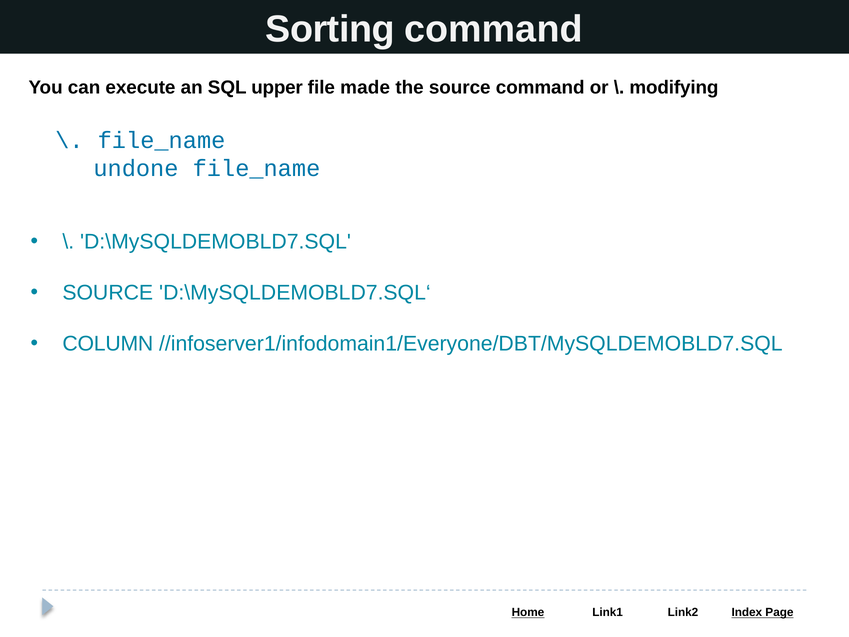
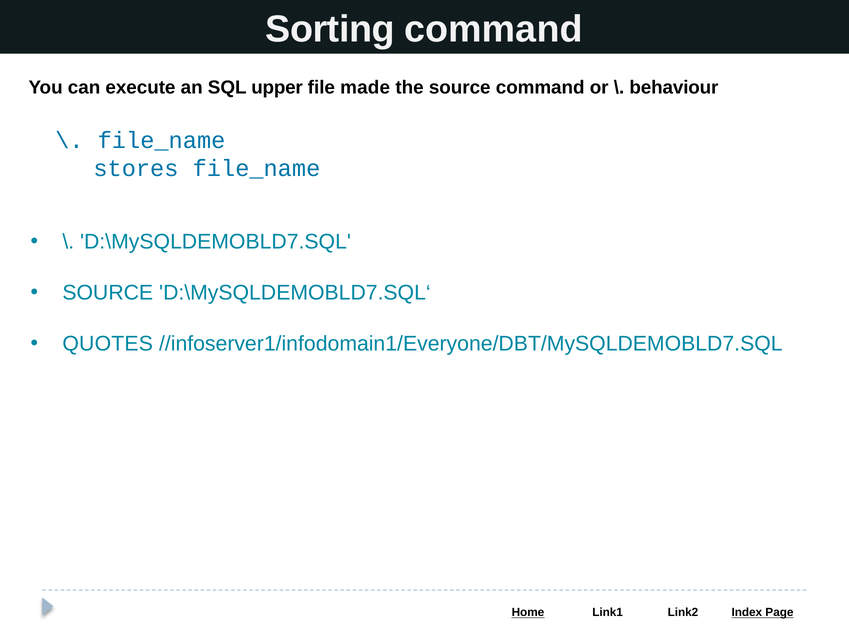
modifying: modifying -> behaviour (674, 88)
undone: undone -> stores (136, 169)
COLUMN: COLUMN -> QUOTES (108, 344)
